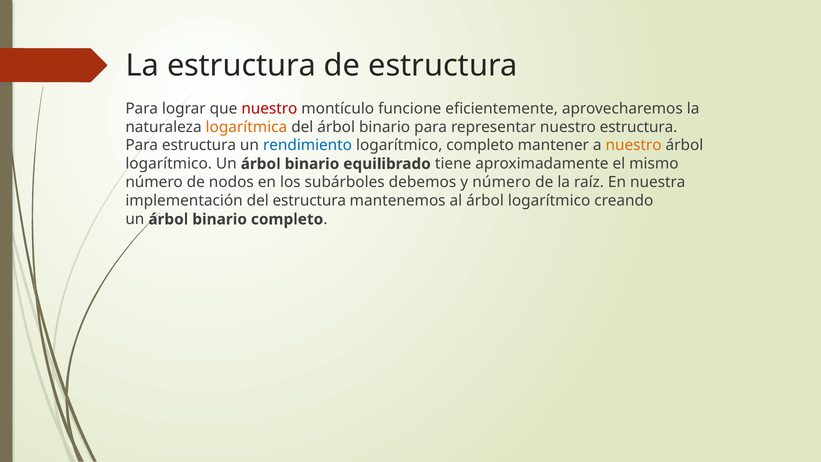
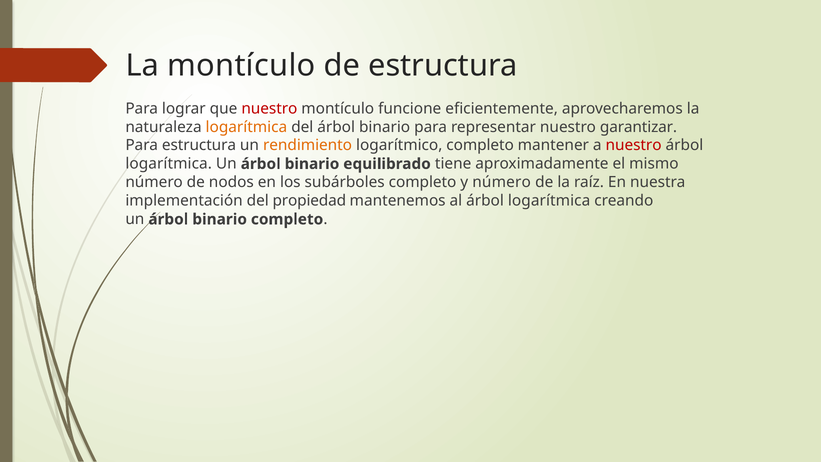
La estructura: estructura -> montículo (241, 66)
nuestro estructura: estructura -> garantizar (638, 127)
rendimiento colour: blue -> orange (308, 145)
nuestro colour: orange -> red (634, 145)
logarítmico: logarítmico -> logarítmica (169, 164)
subárboles debemos: debemos -> completo (423, 182)
del estructura: estructura -> propiedad (309, 201)
al árbol logarítmico: logarítmico -> logarítmica (549, 201)
